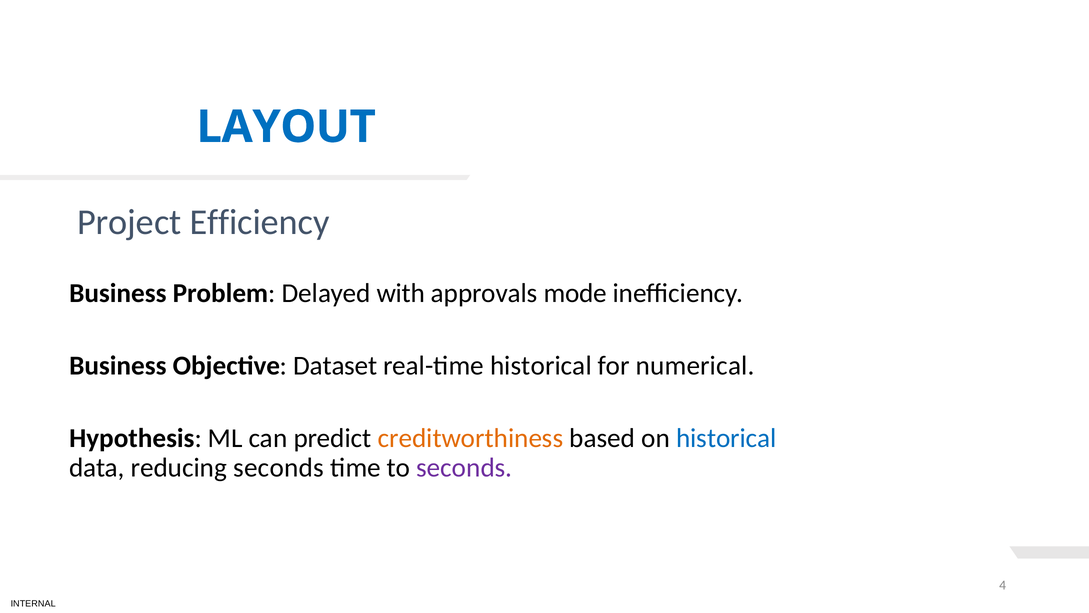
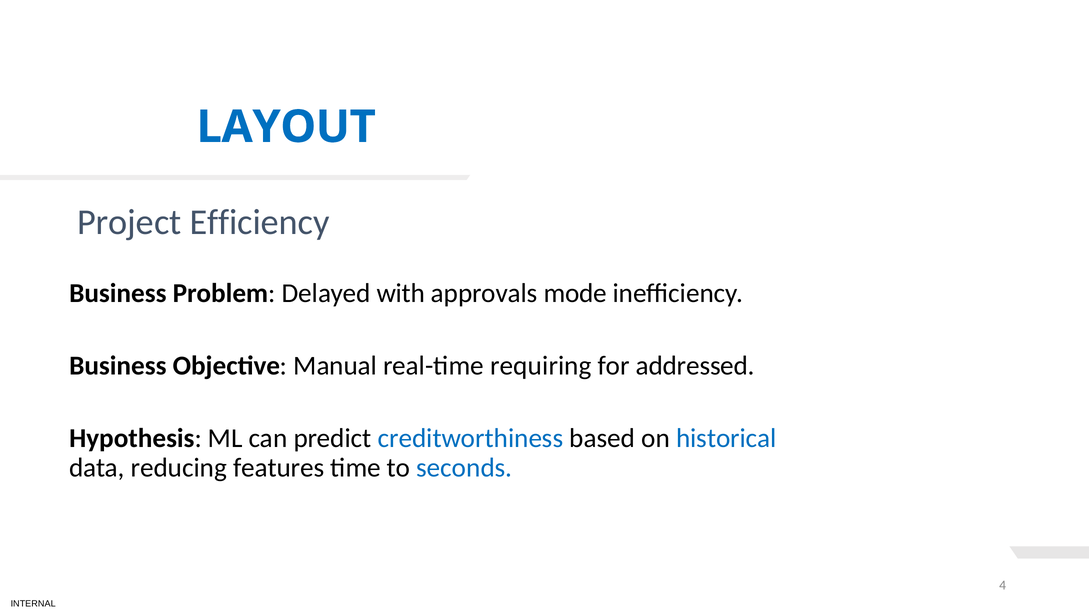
Dataset: Dataset -> Manual (335, 366)
real-time historical: historical -> requiring (541, 366)
numerical: numerical -> addressed (695, 366)
creditworthiness colour: orange -> blue (470, 438)
reducing seconds: seconds -> features (279, 467)
seconds colour: purple -> blue (464, 467)
